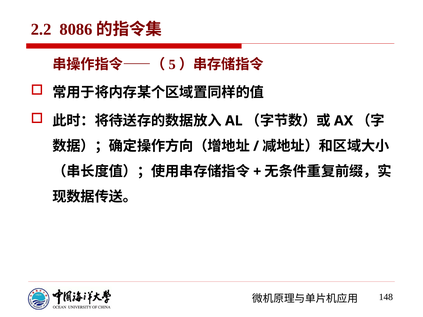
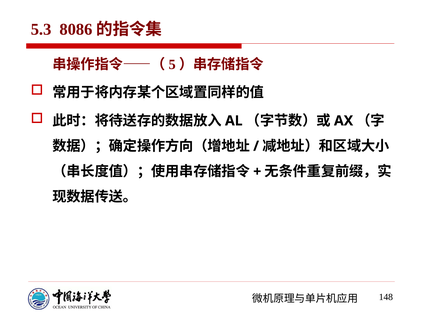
2.2: 2.2 -> 5.3 (41, 29)
